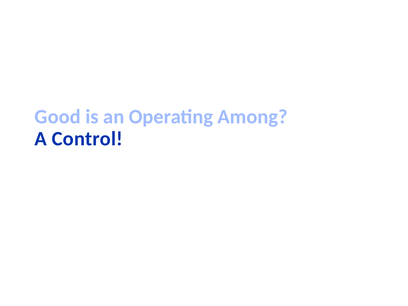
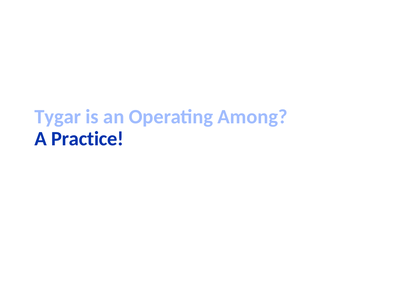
Good: Good -> Tygar (58, 117)
Control: Control -> Practice (88, 139)
